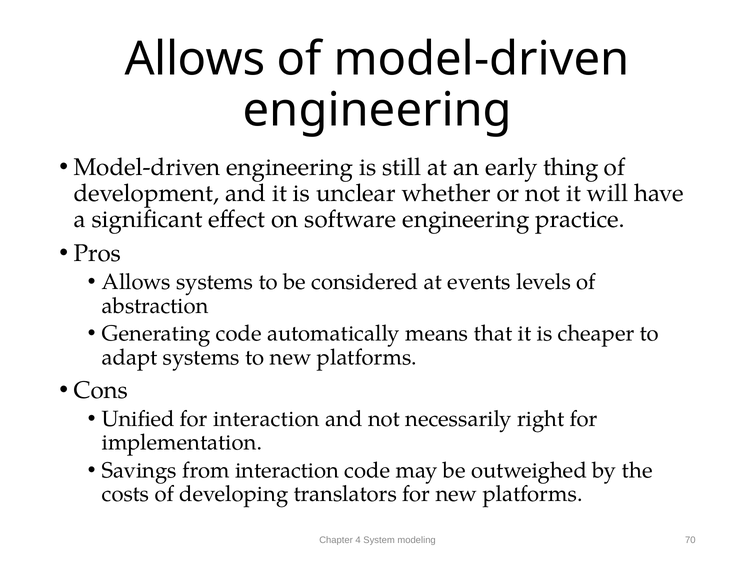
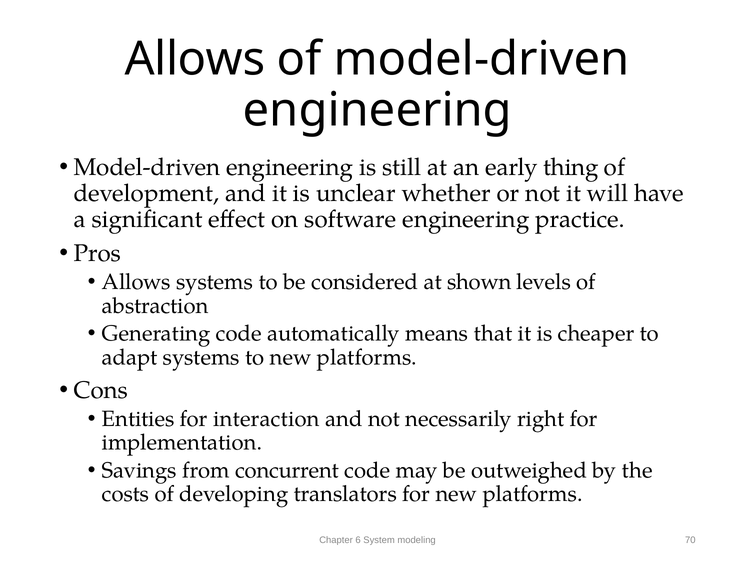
events: events -> shown (479, 282)
Unified: Unified -> Entities (138, 419)
from interaction: interaction -> concurrent (287, 471)
4: 4 -> 6 (358, 541)
